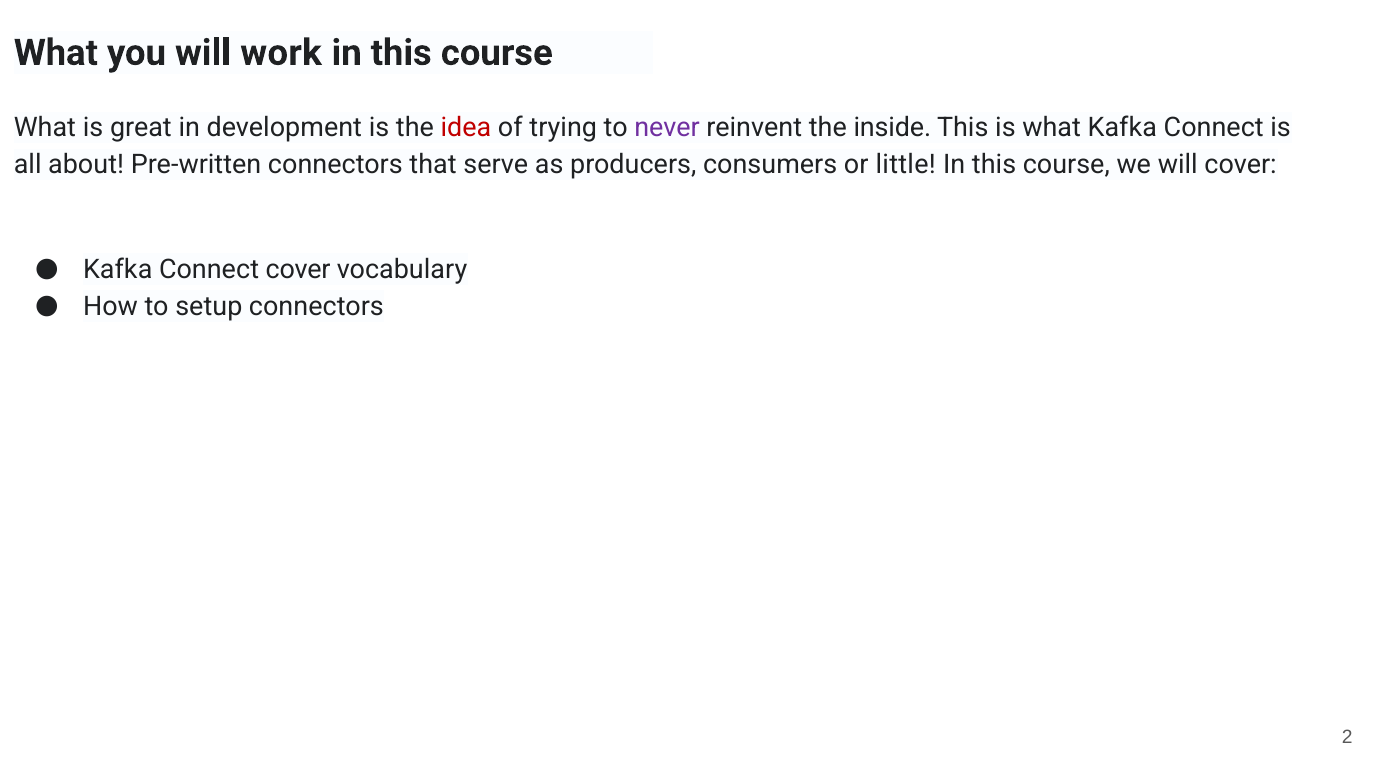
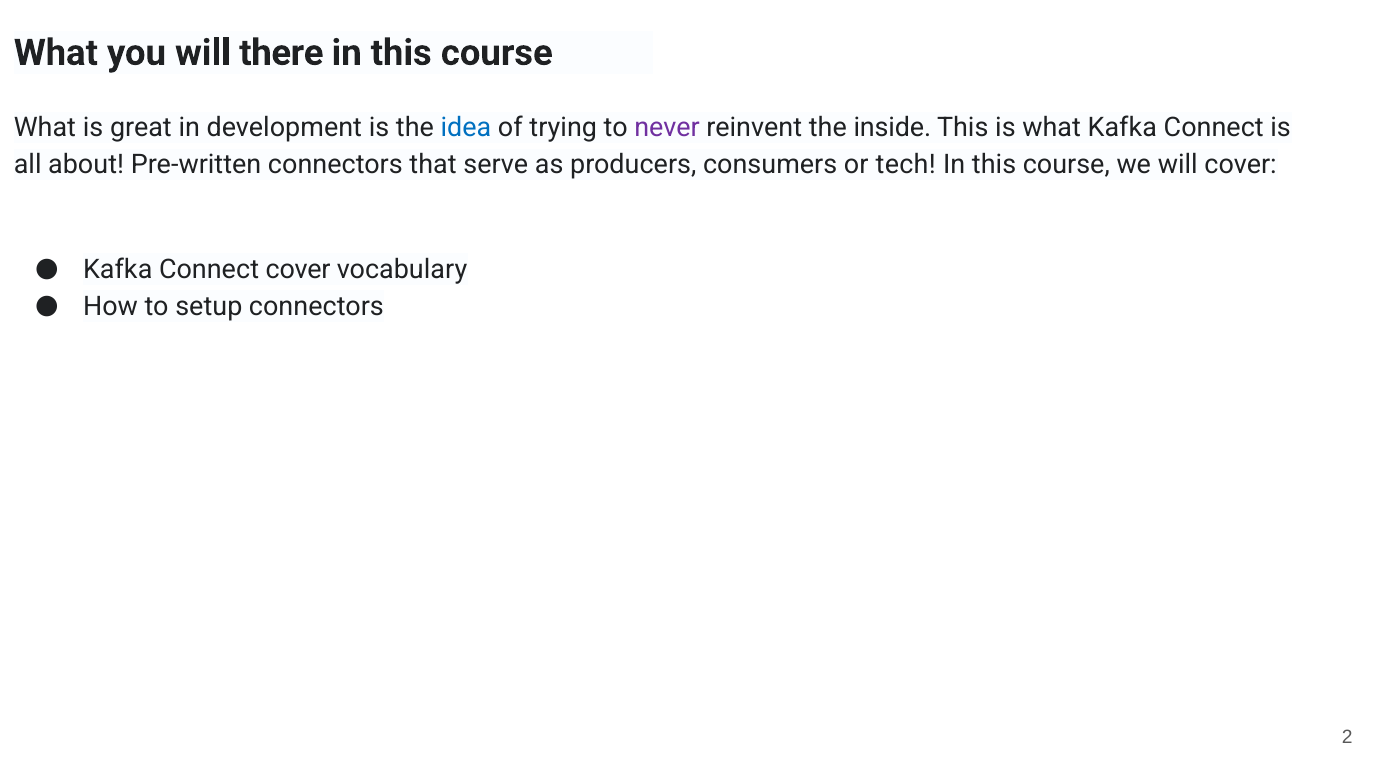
work: work -> there (281, 53)
idea colour: red -> blue (466, 128)
little: little -> tech (906, 165)
